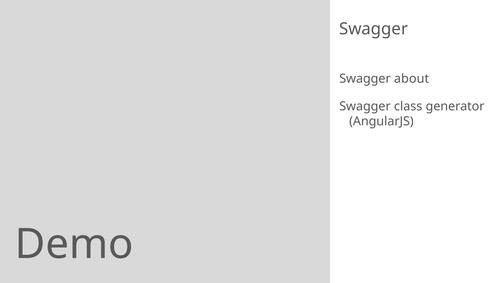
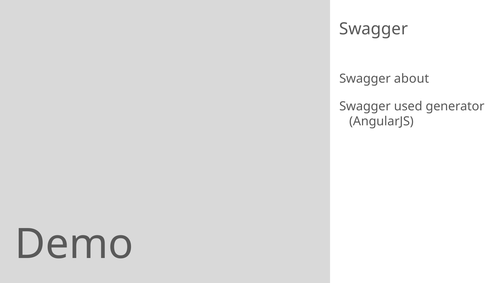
class: class -> used (408, 106)
